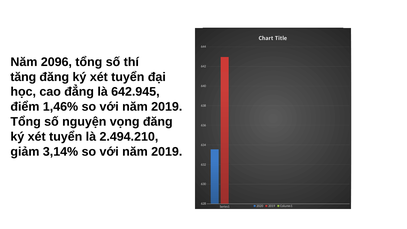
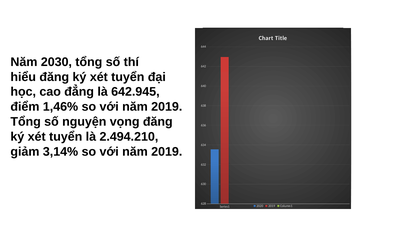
2096: 2096 -> 2030 (56, 62)
tăng: tăng -> hiểu (23, 77)
